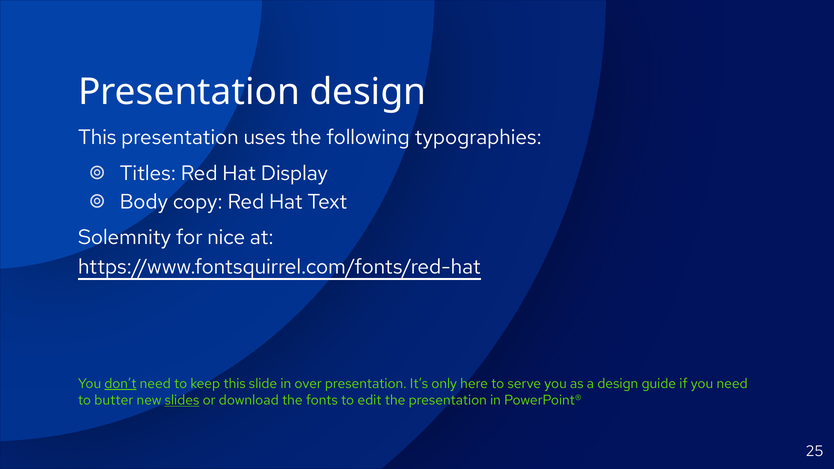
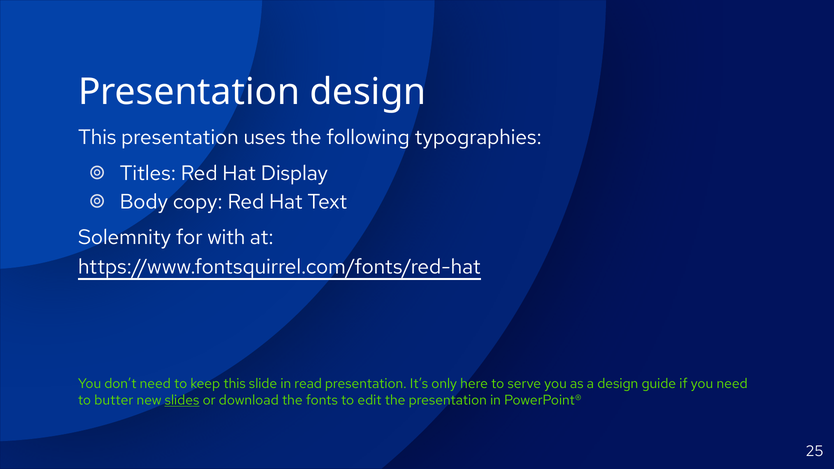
nice: nice -> with (226, 238)
don’t underline: present -> none (120, 384)
over: over -> read (308, 384)
